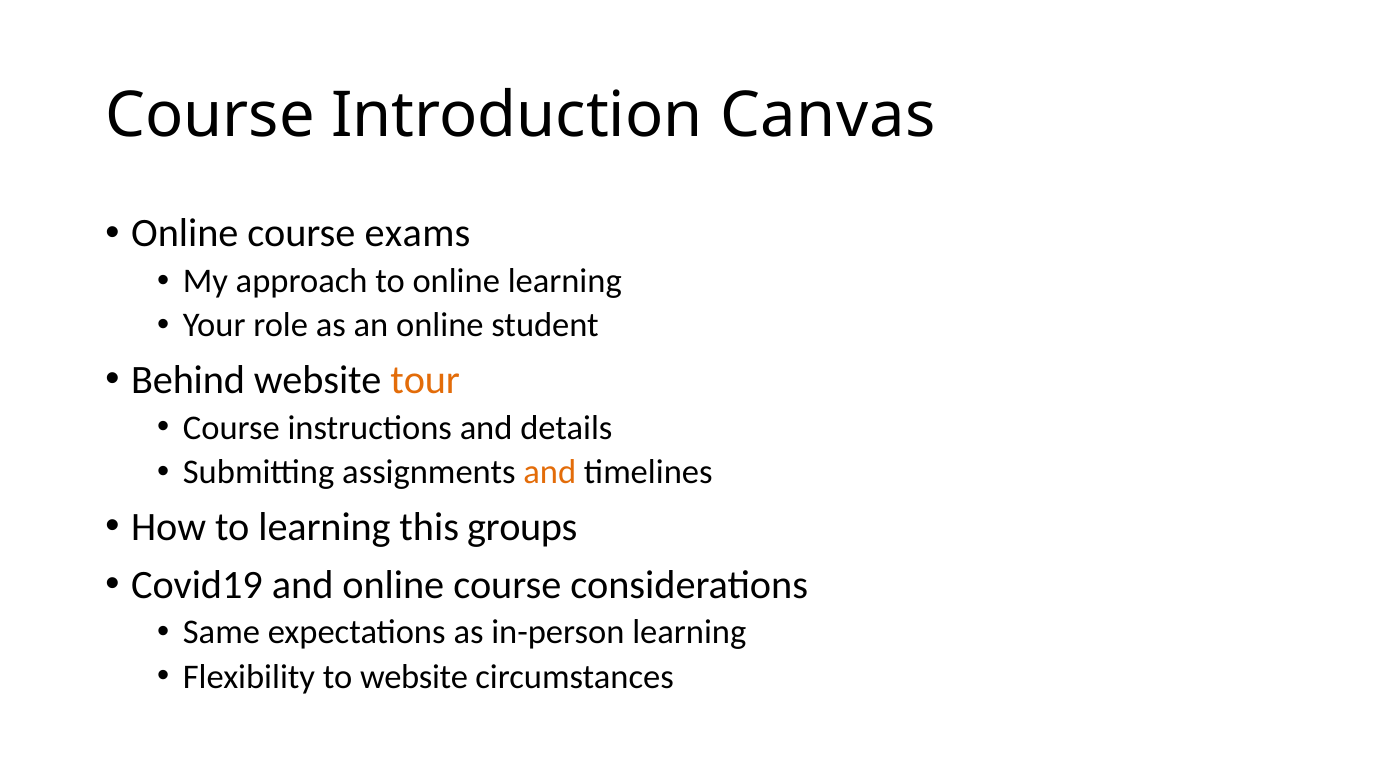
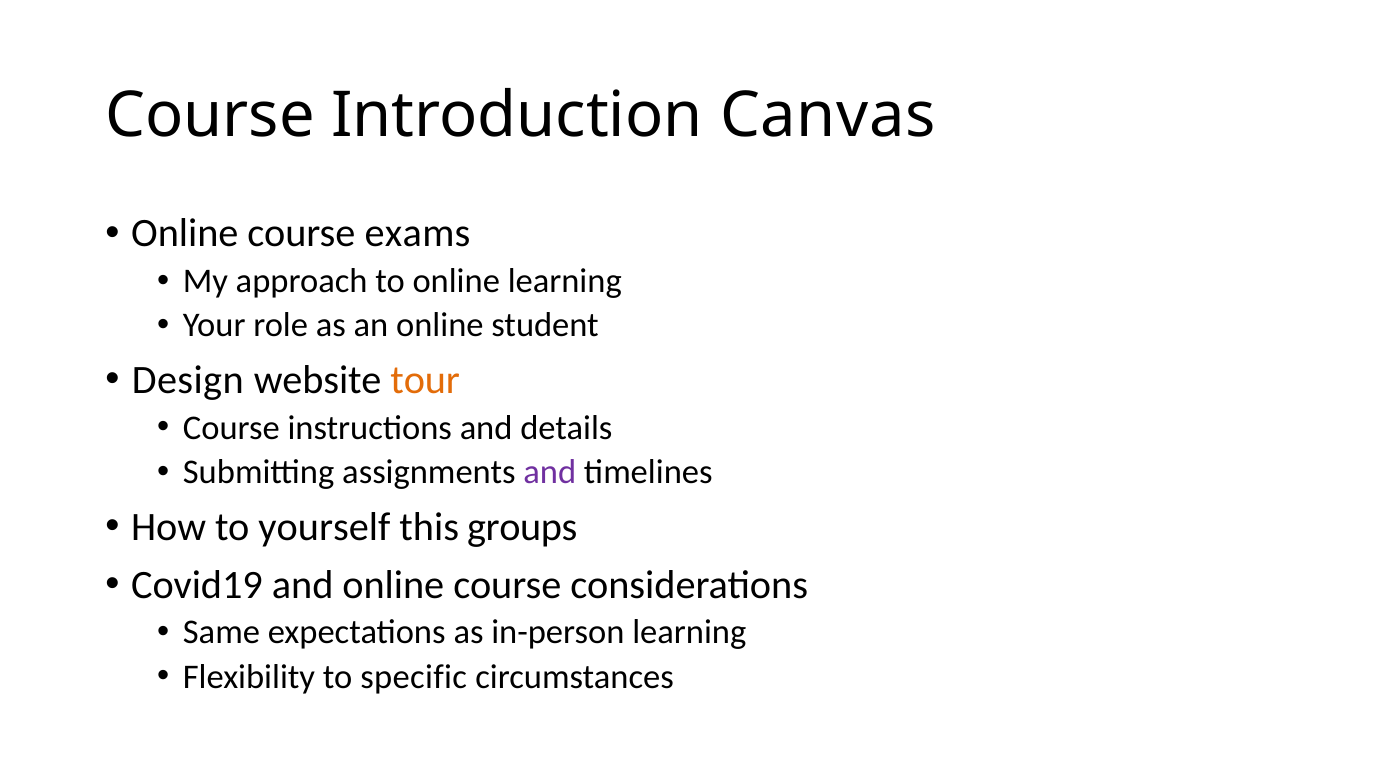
Behind: Behind -> Design (188, 380)
and colour: orange -> purple (550, 472)
to learning: learning -> yourself (324, 527)
to website: website -> specific (414, 677)
